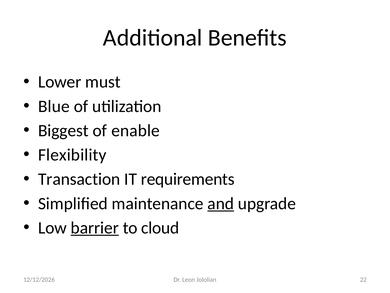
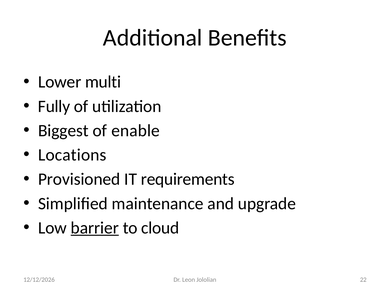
must: must -> multi (103, 82)
Blue: Blue -> Fully (54, 106)
Flexibility: Flexibility -> Locations (72, 155)
Transaction: Transaction -> Provisioned (79, 179)
and underline: present -> none (221, 203)
